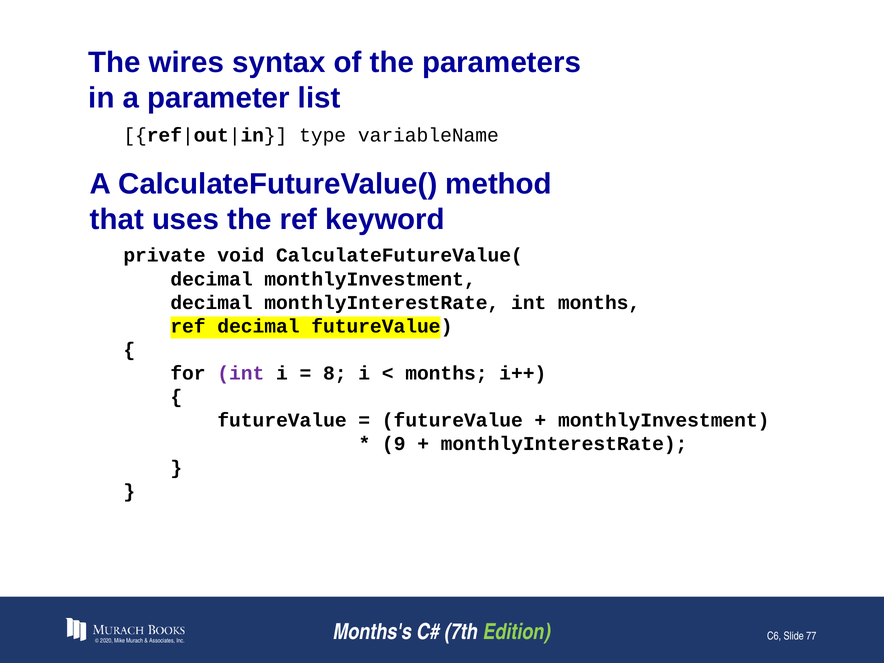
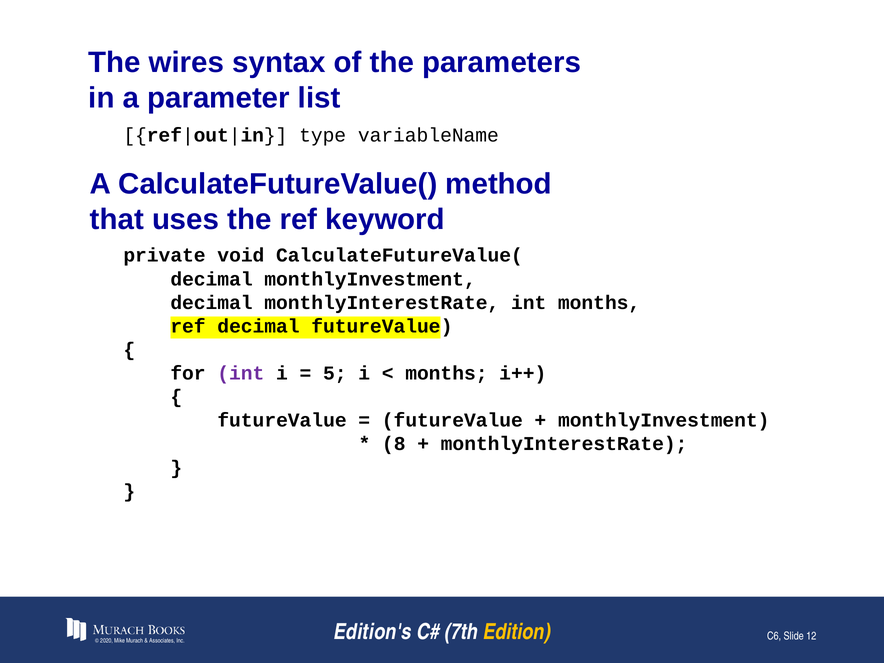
8: 8 -> 5 (335, 373)
9: 9 -> 8 (394, 444)
Months's: Months's -> Edition's (372, 632)
Edition colour: light green -> yellow (517, 632)
77: 77 -> 12 (811, 636)
